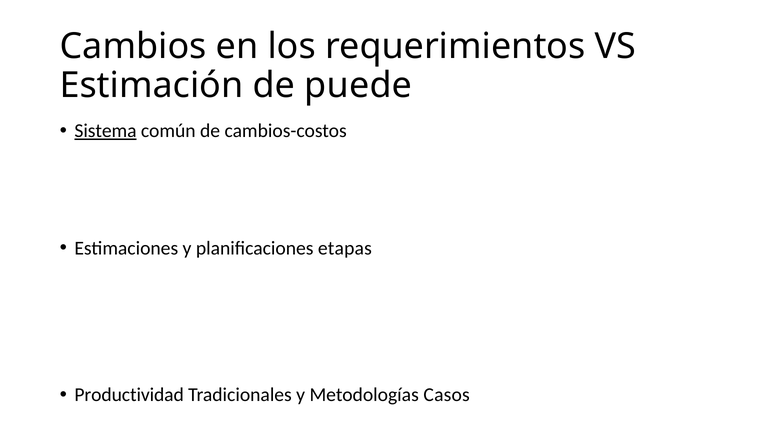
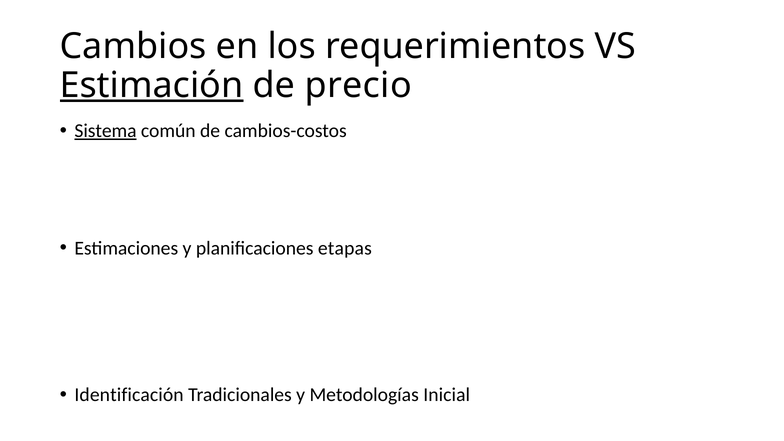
Estimación underline: none -> present (152, 85)
puede: puede -> precio (358, 85)
Productividad: Productividad -> Identificación (129, 395)
Casos: Casos -> Inicial (447, 395)
